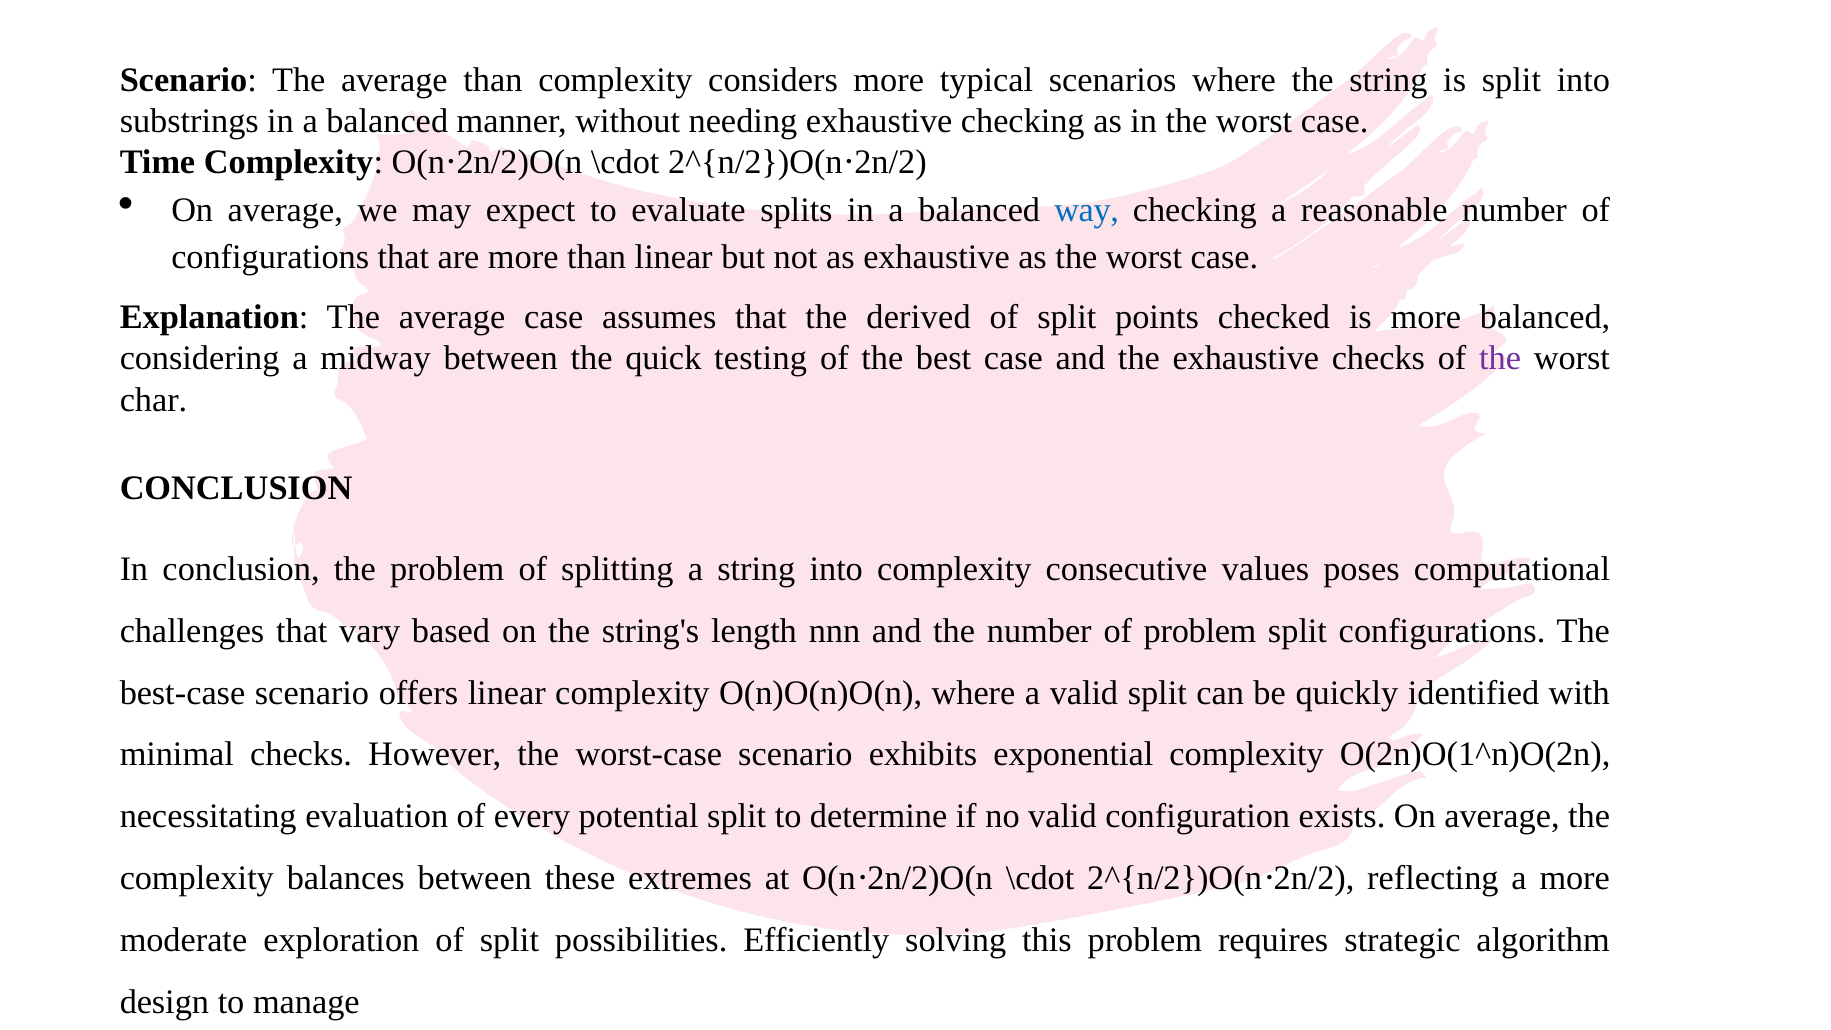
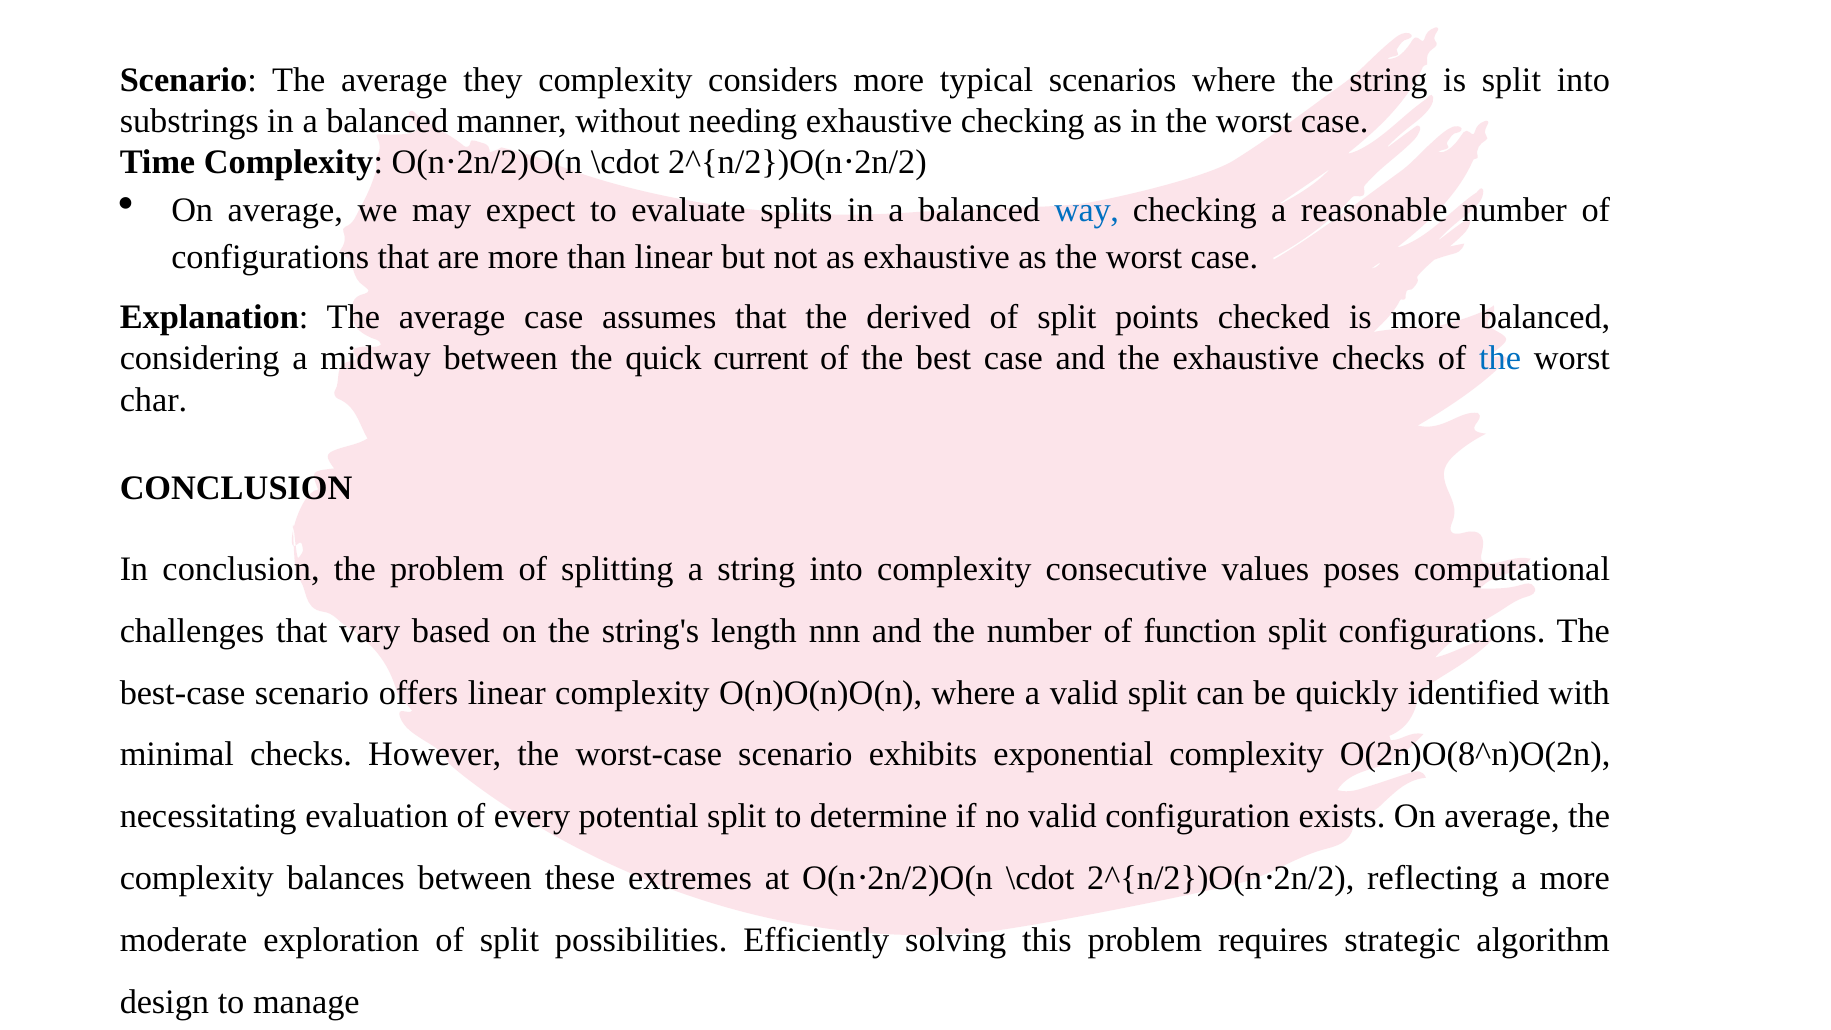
average than: than -> they (493, 80)
testing: testing -> current (761, 359)
the colour: purple -> blue (1500, 359)
of problem: problem -> function (1200, 631)
O(2n)O(1^n)O(2n: O(2n)O(1^n)O(2n -> O(2n)O(8^n)O(2n (1475, 755)
